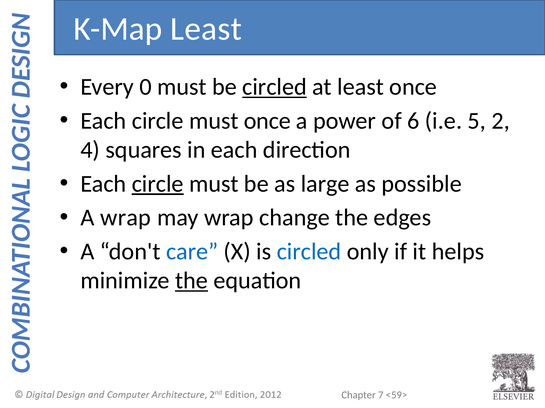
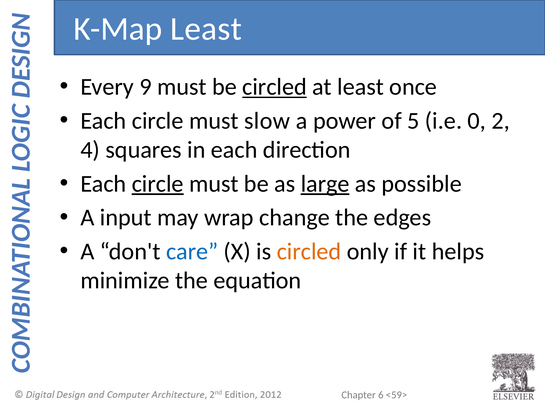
0: 0 -> 9 (146, 87)
must once: once -> slow (267, 121)
6: 6 -> 5 (413, 121)
5: 5 -> 0 (477, 121)
large underline: none -> present (325, 184)
A wrap: wrap -> input (126, 218)
circled colour: blue -> orange (309, 252)
the underline: present -> none (192, 281)
7: 7 -> 6 (381, 396)
